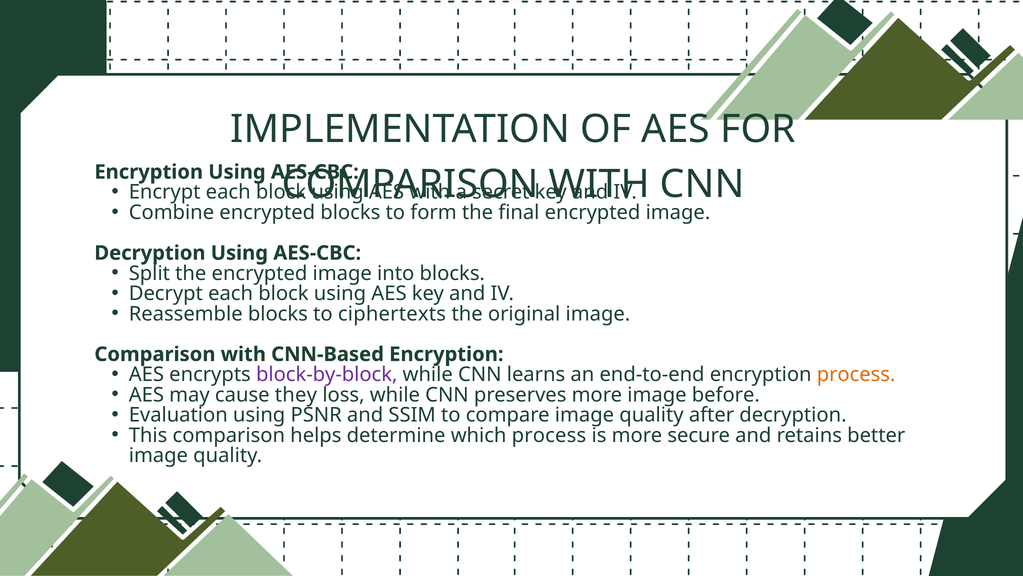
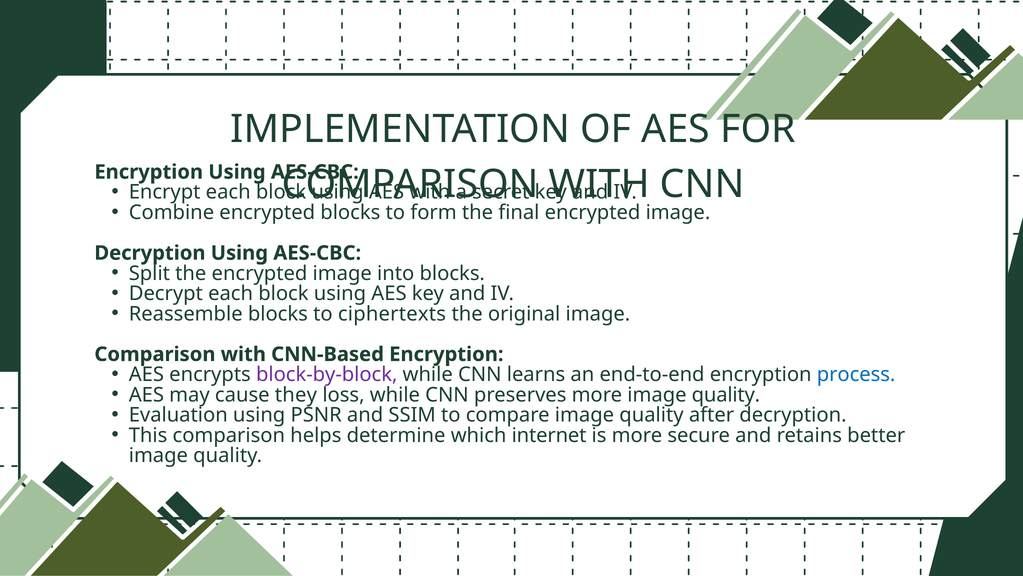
process colour: orange -> blue (856, 374)
more image before: before -> quality (726, 394)
which process: process -> internet (549, 435)
